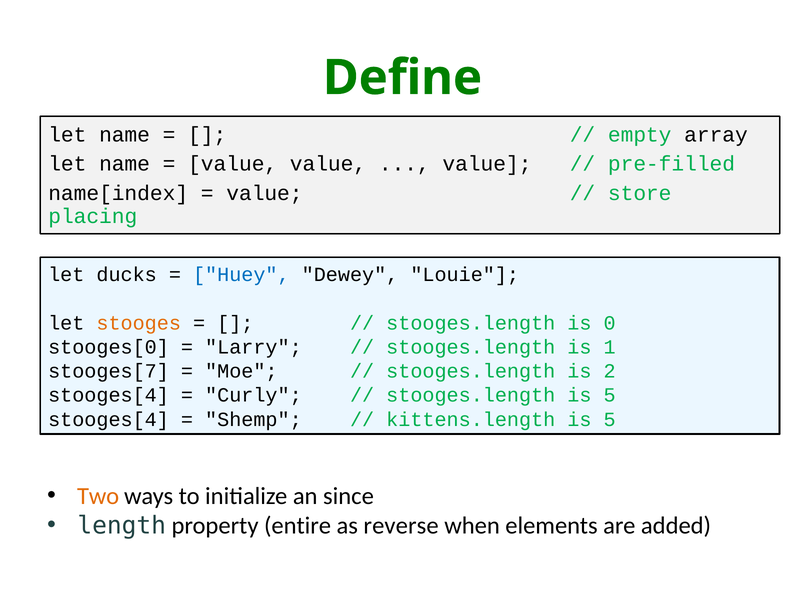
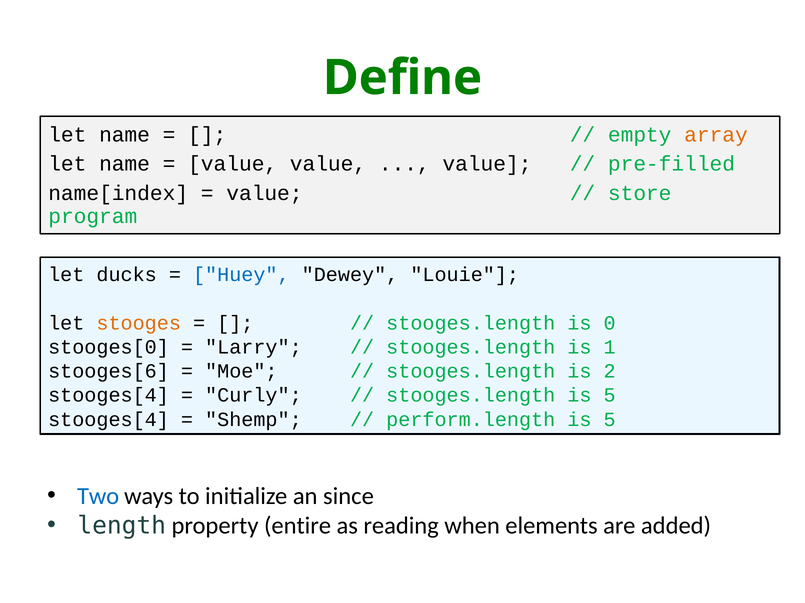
array colour: black -> orange (716, 135)
placing: placing -> program (93, 216)
stooges[7: stooges[7 -> stooges[6 (109, 372)
kittens.length: kittens.length -> perform.length (471, 420)
Two colour: orange -> blue (98, 497)
reverse: reverse -> reading (401, 526)
